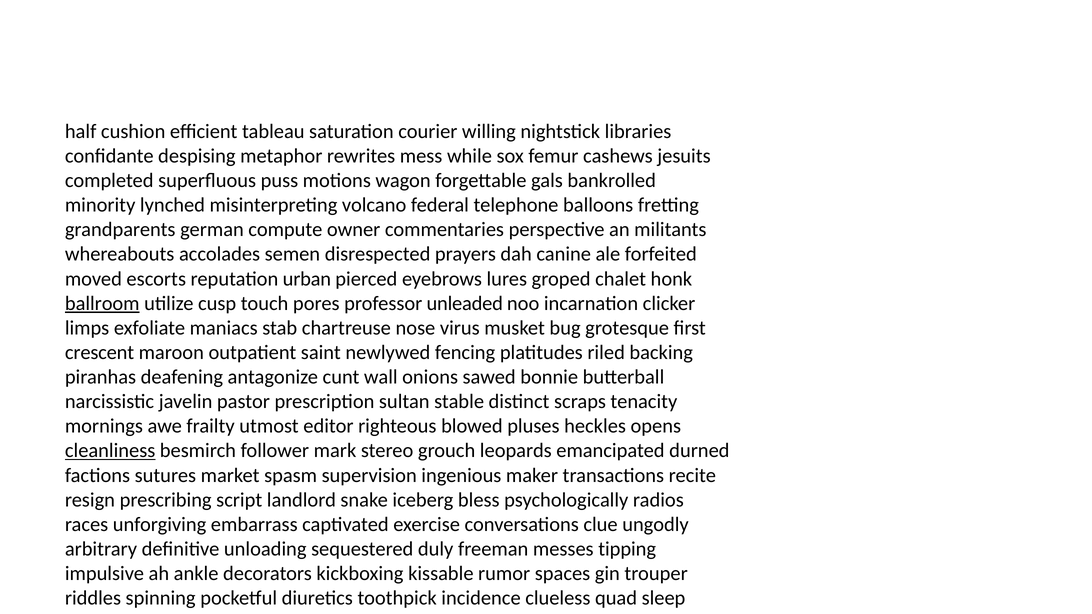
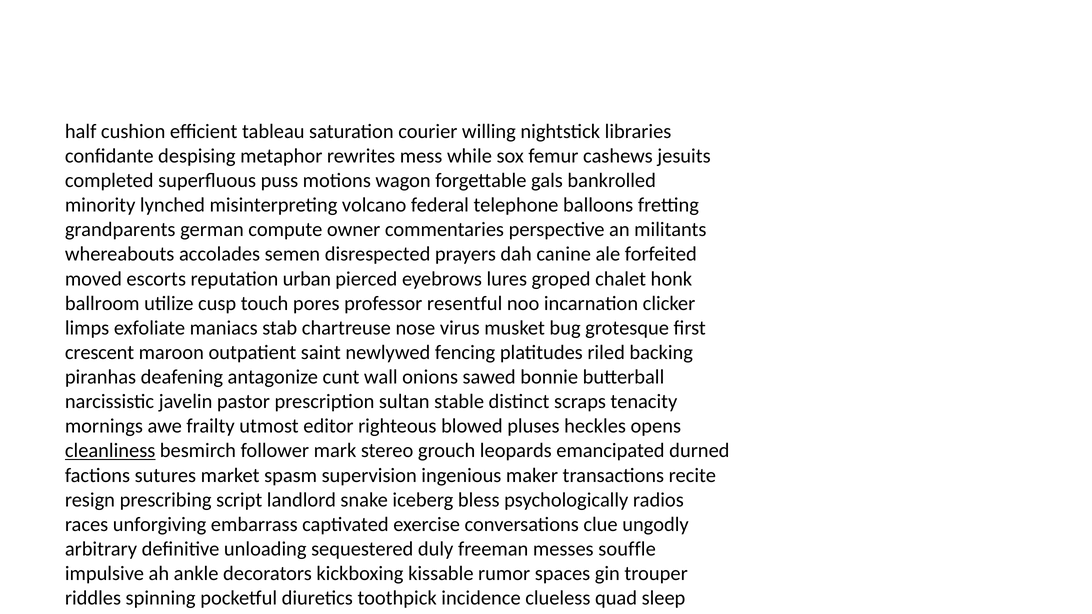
ballroom underline: present -> none (102, 303)
professor unleaded: unleaded -> resentful (465, 303)
tipping: tipping -> souffle (627, 549)
